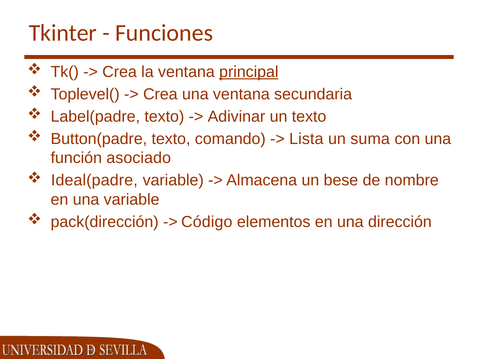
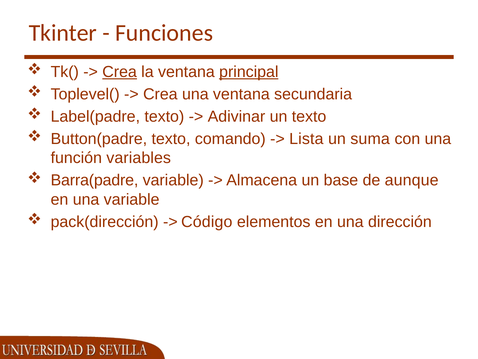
Crea underline: none -> present (120, 72)
asociado: asociado -> variables (139, 158)
Ideal(padre: Ideal(padre -> Barra(padre (94, 180)
bese: bese -> base (341, 180)
nombre: nombre -> aunque (412, 180)
